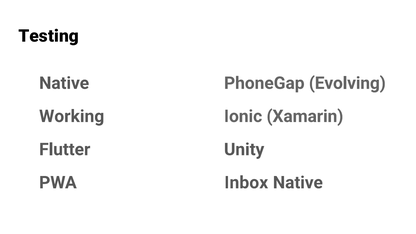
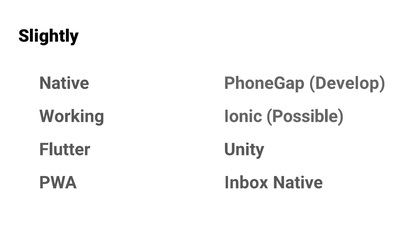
Testing: Testing -> Slightly (49, 36)
Evolving: Evolving -> Develop (347, 83)
Xamarin: Xamarin -> Possible (305, 116)
